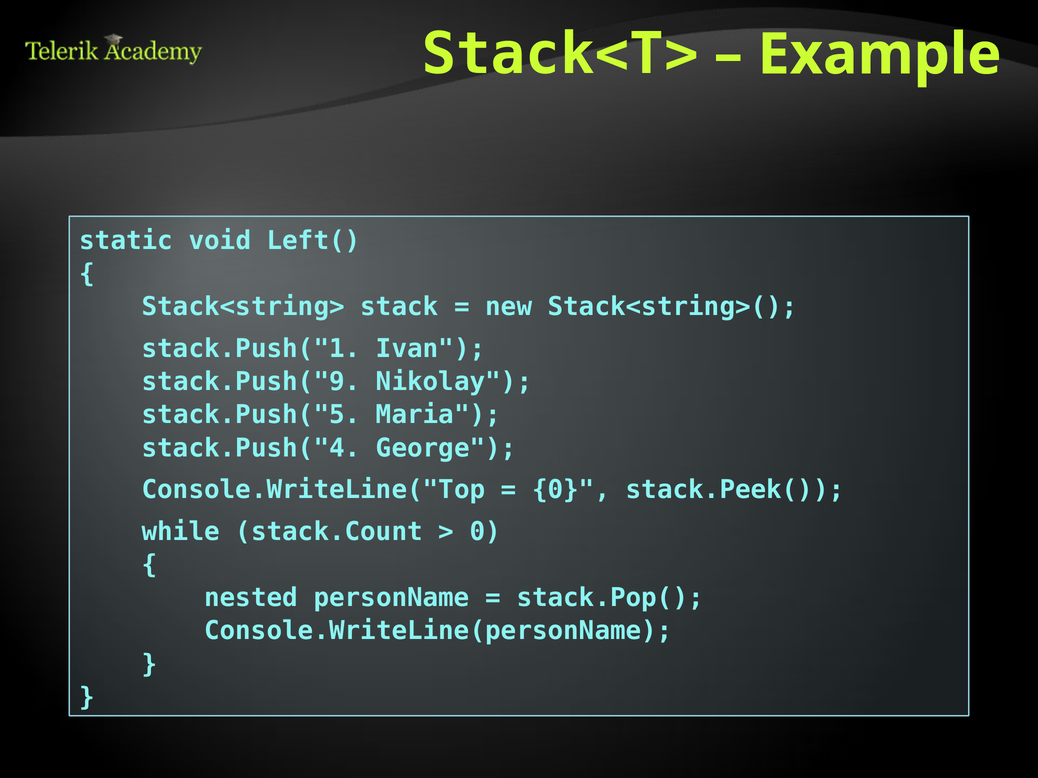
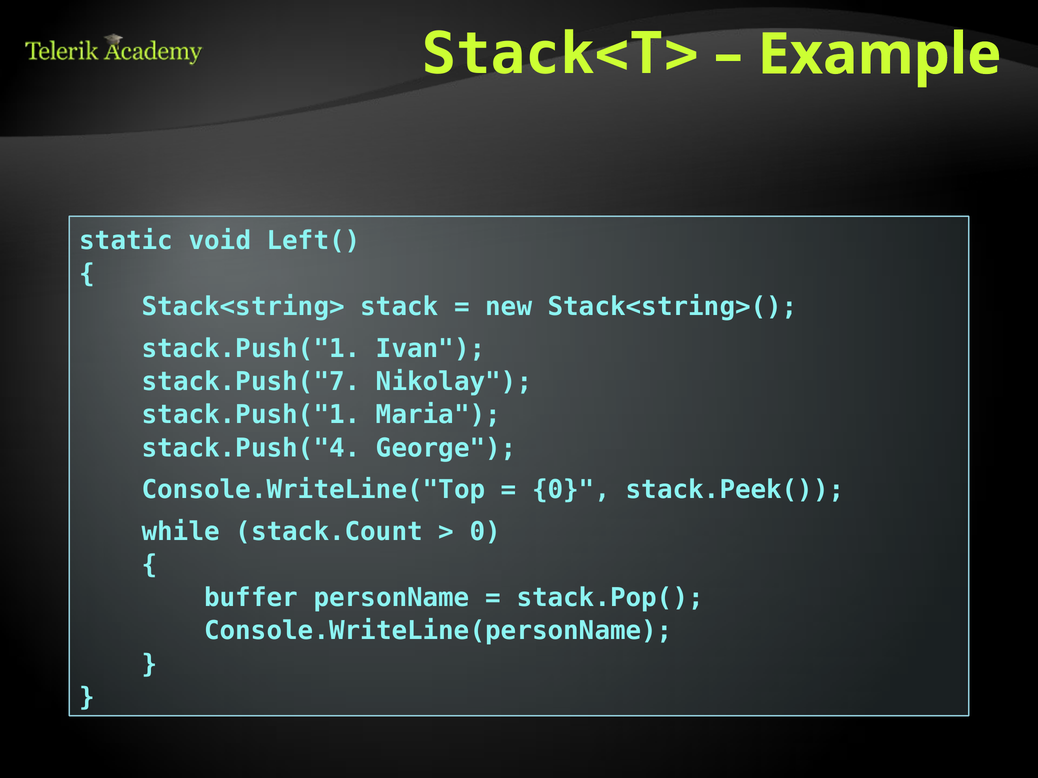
stack.Push("9: stack.Push("9 -> stack.Push("7 (251, 382)
stack.Push("5: stack.Push("5 -> stack.Push("1 (251, 415)
nested: nested -> buffer (251, 598)
